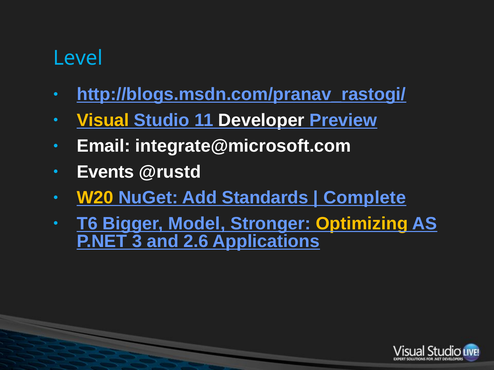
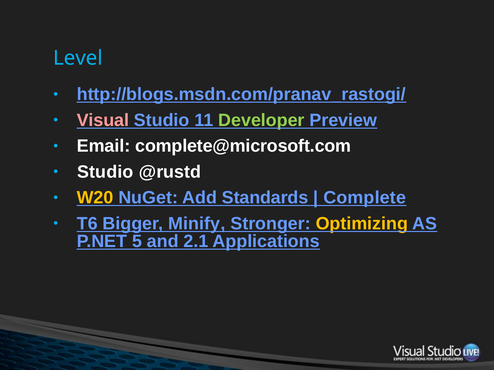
Visual colour: yellow -> pink (103, 120)
Developer colour: white -> light green (261, 120)
integrate@microsoft.com: integrate@microsoft.com -> complete@microsoft.com (243, 146)
Events: Events -> Studio (105, 172)
Model: Model -> Minify (197, 224)
3: 3 -> 5 (137, 242)
2.6: 2.6 -> 2.1 (196, 242)
